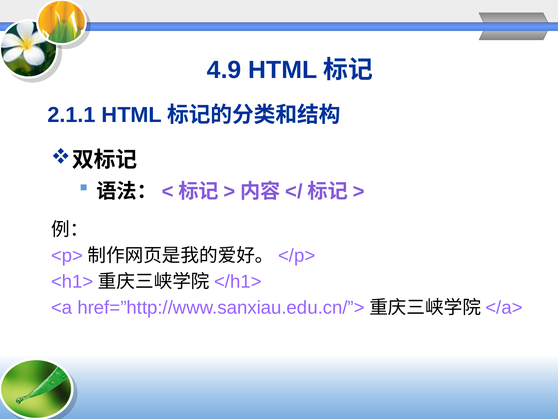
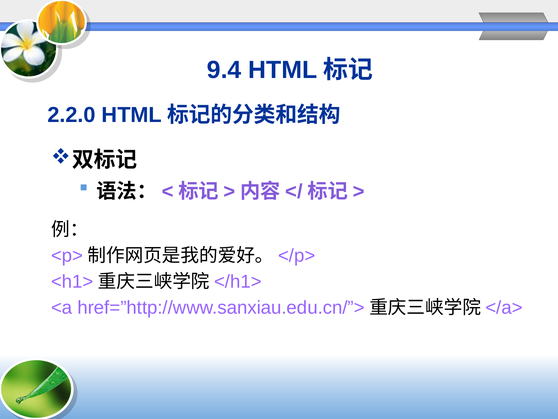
4.9: 4.9 -> 9.4 (224, 70)
2.1.1: 2.1.1 -> 2.2.0 (72, 115)
